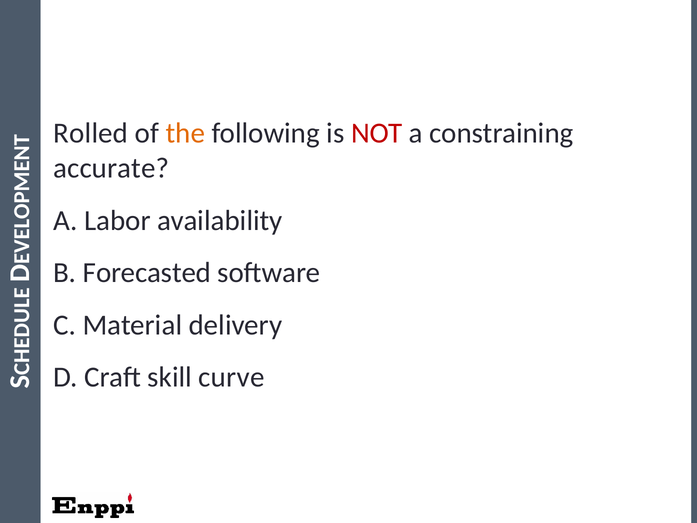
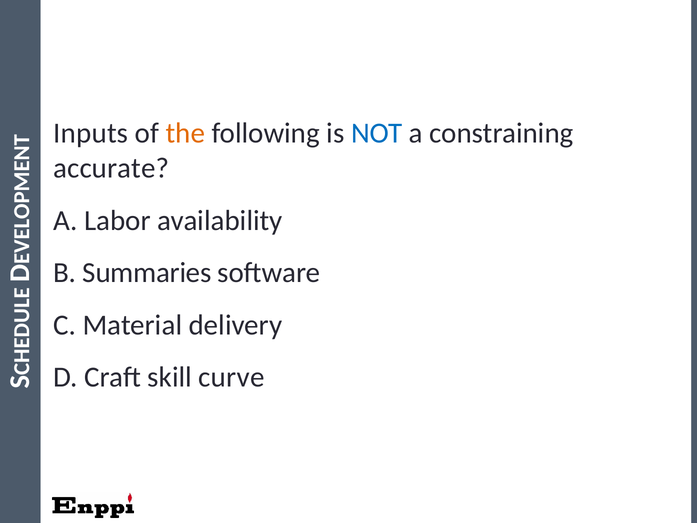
Rolled: Rolled -> Inputs (91, 133)
NOT colour: red -> blue (377, 133)
Forecasted: Forecasted -> Summaries (147, 273)
